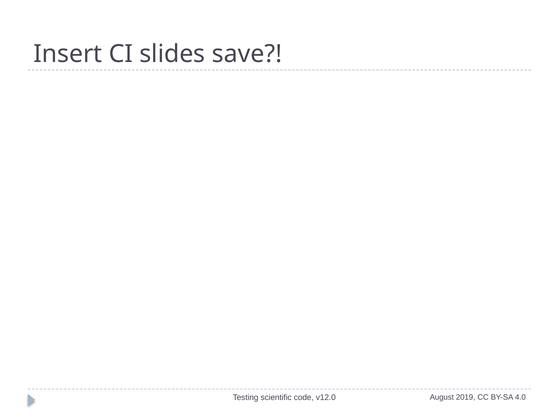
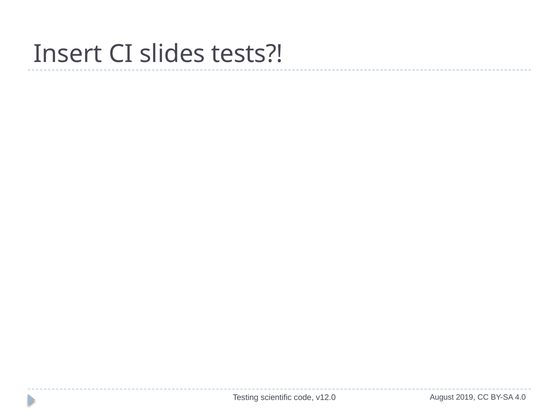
save: save -> tests (247, 54)
